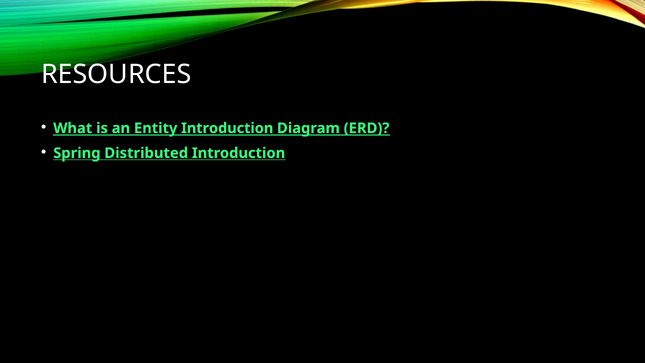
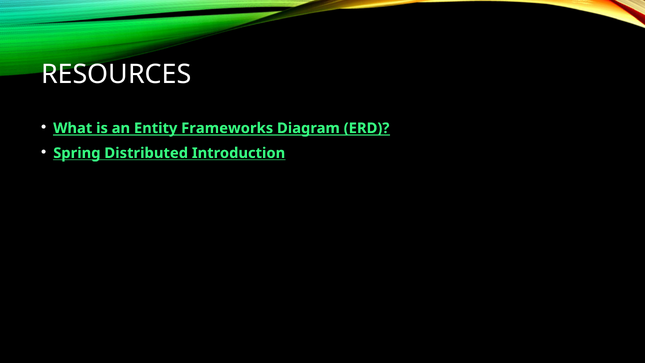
Entity Introduction: Introduction -> Frameworks (227, 128)
